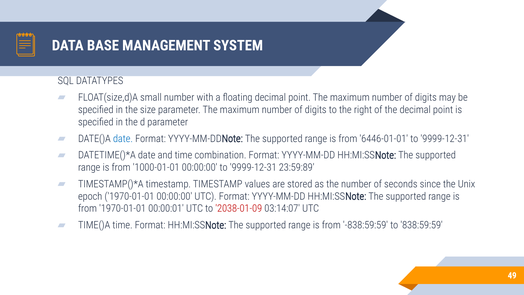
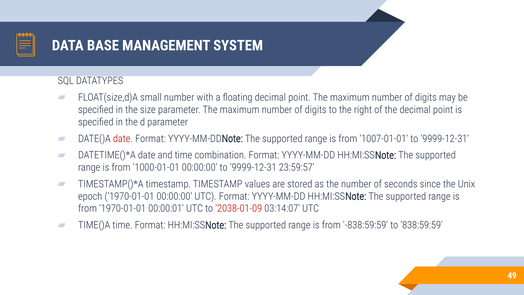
date colour: blue -> red (123, 139)
6446-01-01: 6446-01-01 -> 1007-01-01 (384, 139)
23:59:89: 23:59:89 -> 23:59:57 (297, 167)
